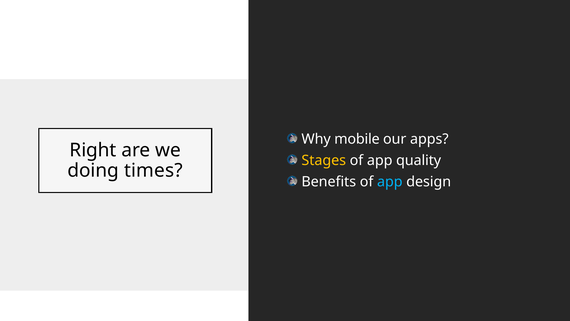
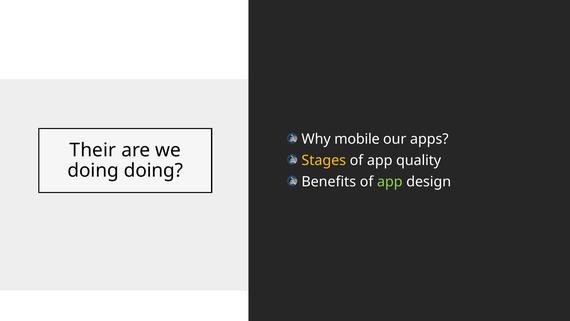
Right: Right -> Their (93, 150)
doing times: times -> doing (153, 170)
app colour: light blue -> light green (390, 182)
